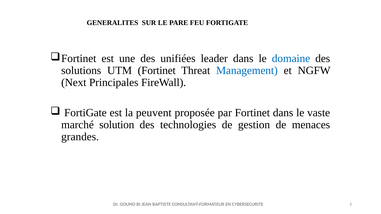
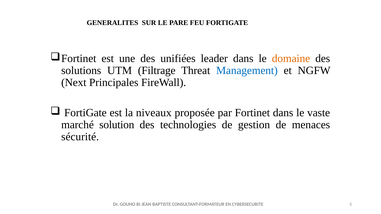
domaine colour: blue -> orange (291, 59)
UTM Fortinet: Fortinet -> Filtrage (157, 71)
peuvent: peuvent -> niveaux (154, 113)
grandes: grandes -> sécurité (80, 137)
